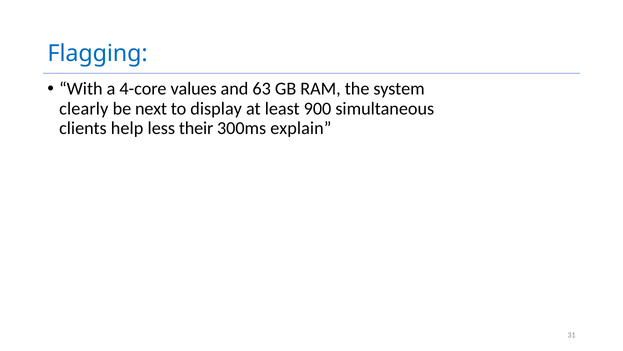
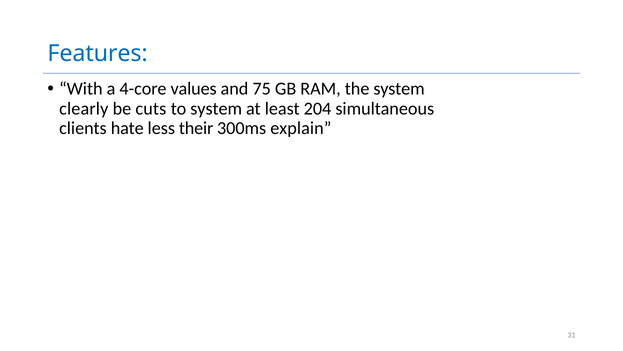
Flagging: Flagging -> Features (98, 54)
63: 63 -> 75 (262, 89)
next: next -> cuts (151, 108)
to display: display -> system (216, 108)
900: 900 -> 204 (318, 108)
help: help -> hate (127, 128)
